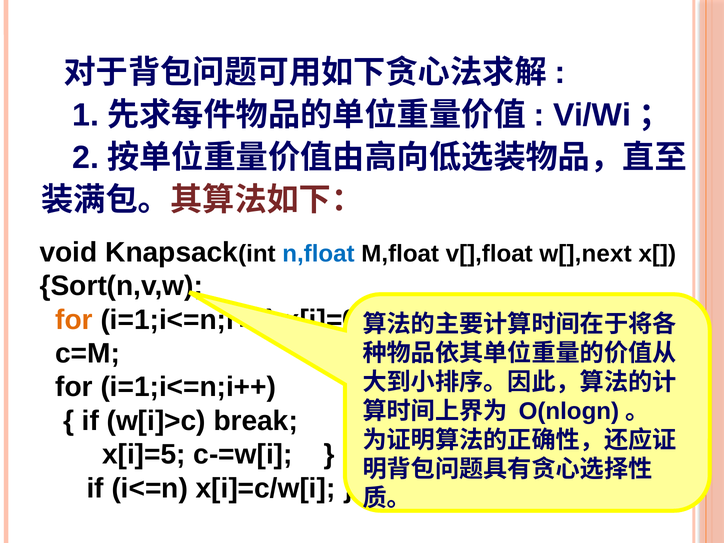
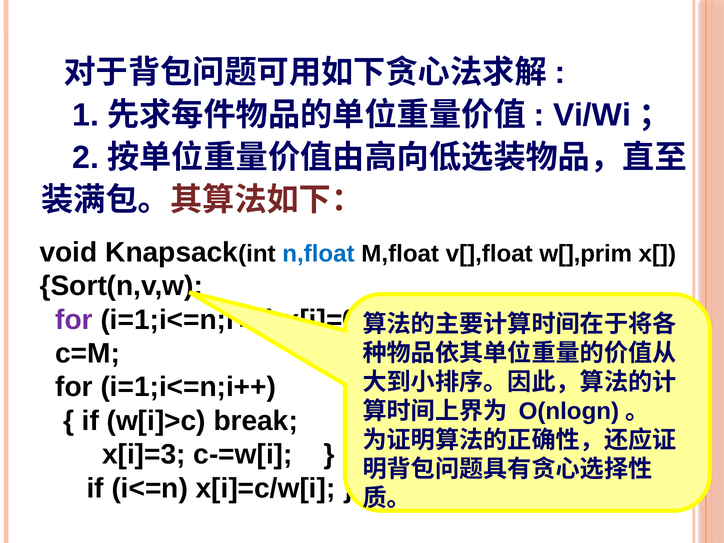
w[],next: w[],next -> w[],prim (586, 254)
for colour: orange -> purple (74, 320)
x[i]=5: x[i]=5 -> x[i]=3 (144, 455)
